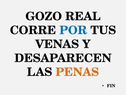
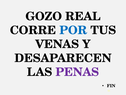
PENAS colour: orange -> purple (77, 72)
